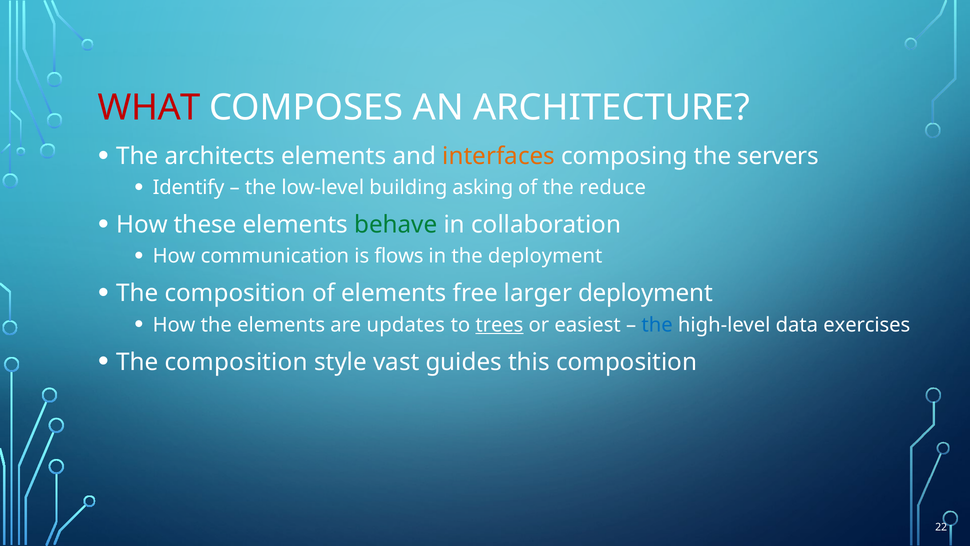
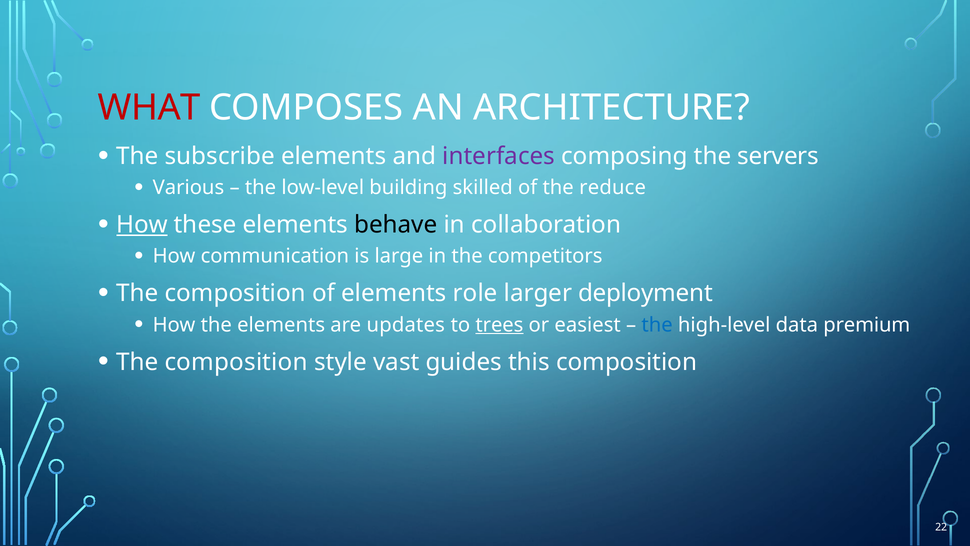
architects: architects -> subscribe (220, 156)
interfaces colour: orange -> purple (499, 156)
Identify: Identify -> Various (188, 188)
asking: asking -> skilled (483, 188)
How underline: none -> present (142, 225)
behave colour: green -> black (396, 225)
flows: flows -> large (399, 256)
the deployment: deployment -> competitors (545, 256)
free: free -> role (475, 293)
exercises: exercises -> premium (867, 325)
